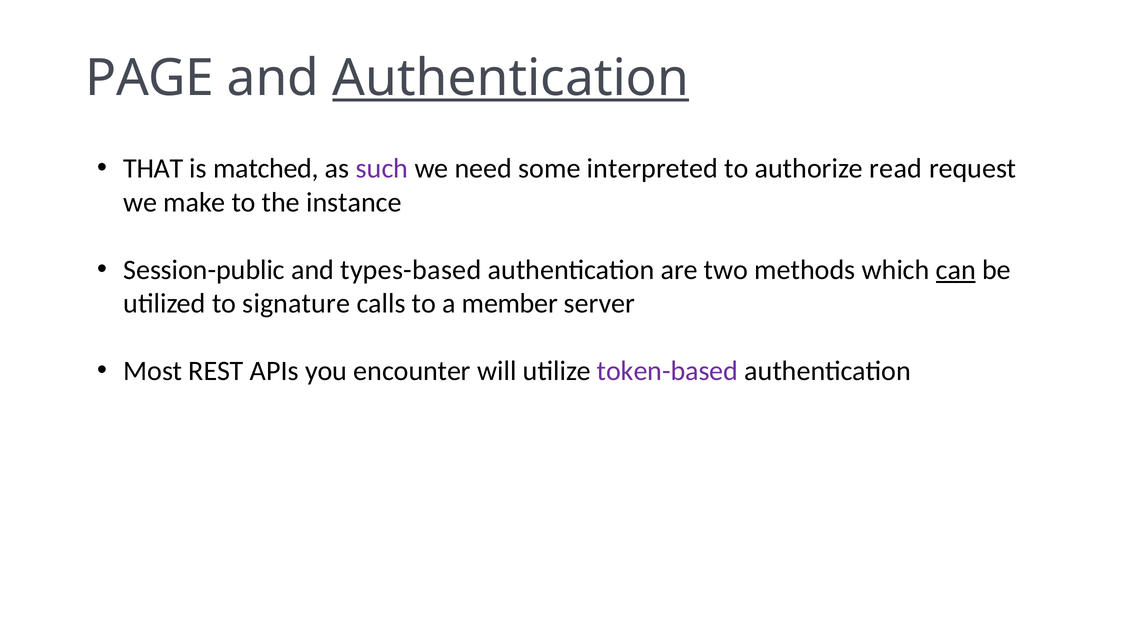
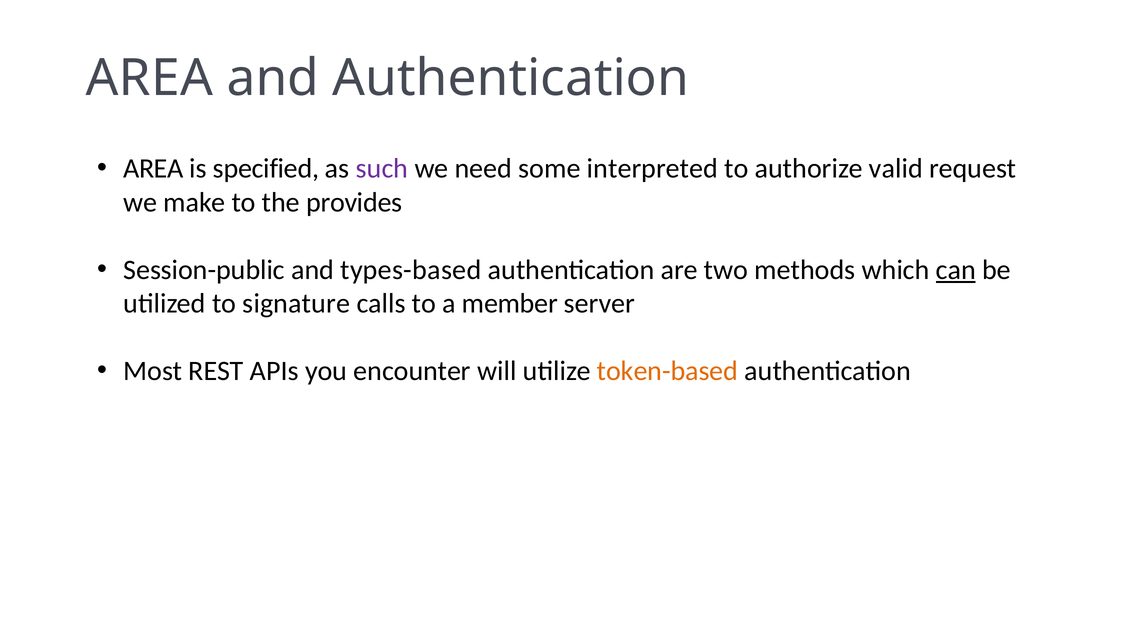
PAGE: PAGE -> AREA (149, 78)
Authentication underline: present -> none (511, 78)
THAT: THAT -> AREA (153, 169)
matched: matched -> specified (266, 169)
read: read -> valid (896, 169)
instance: instance -> provides (354, 203)
token-based colour: purple -> orange (667, 371)
